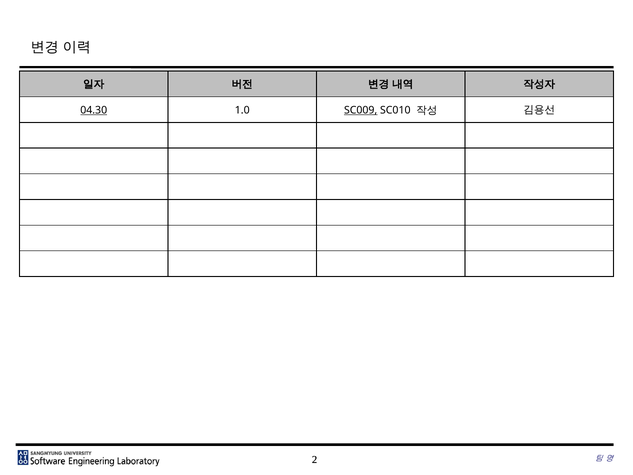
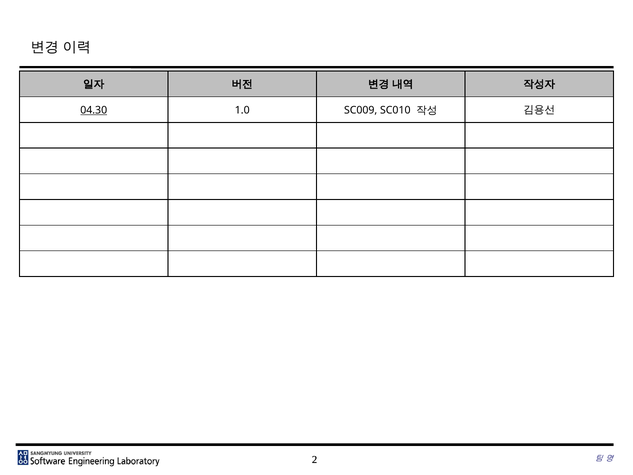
SC009 underline: present -> none (361, 110)
